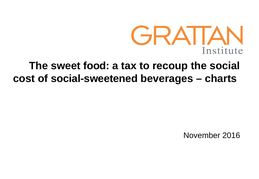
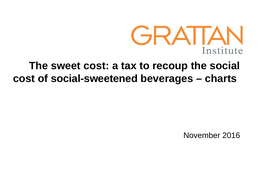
sweet food: food -> cost (96, 66)
